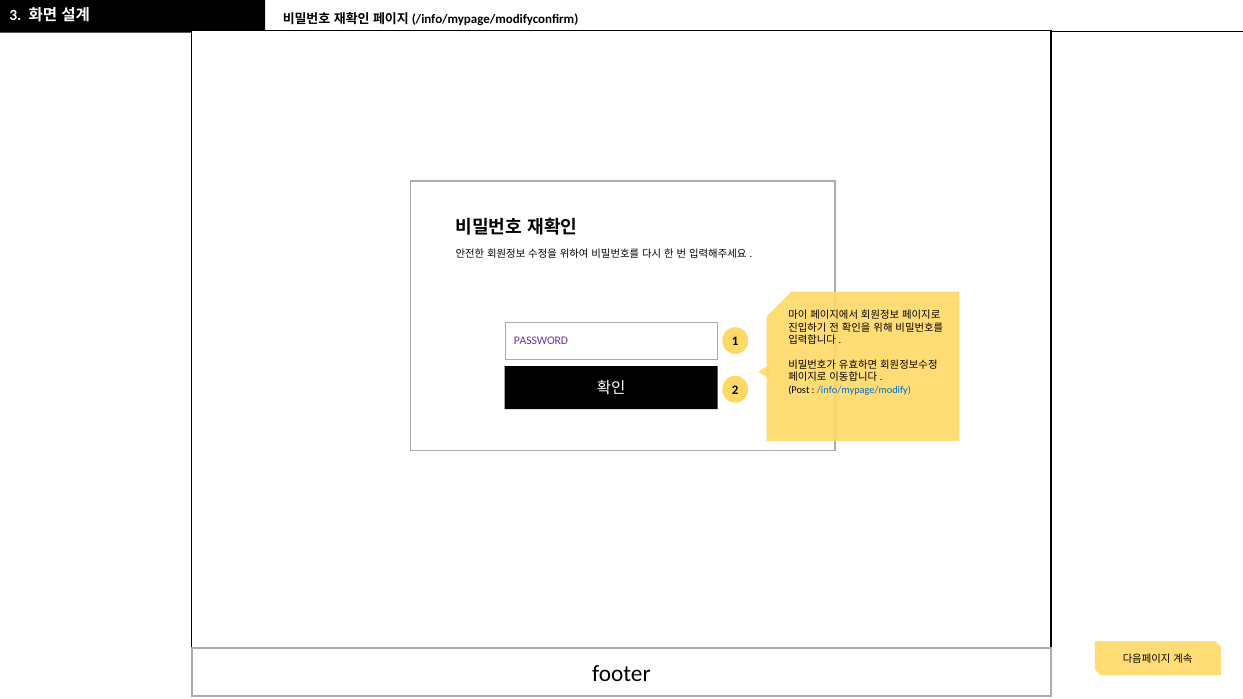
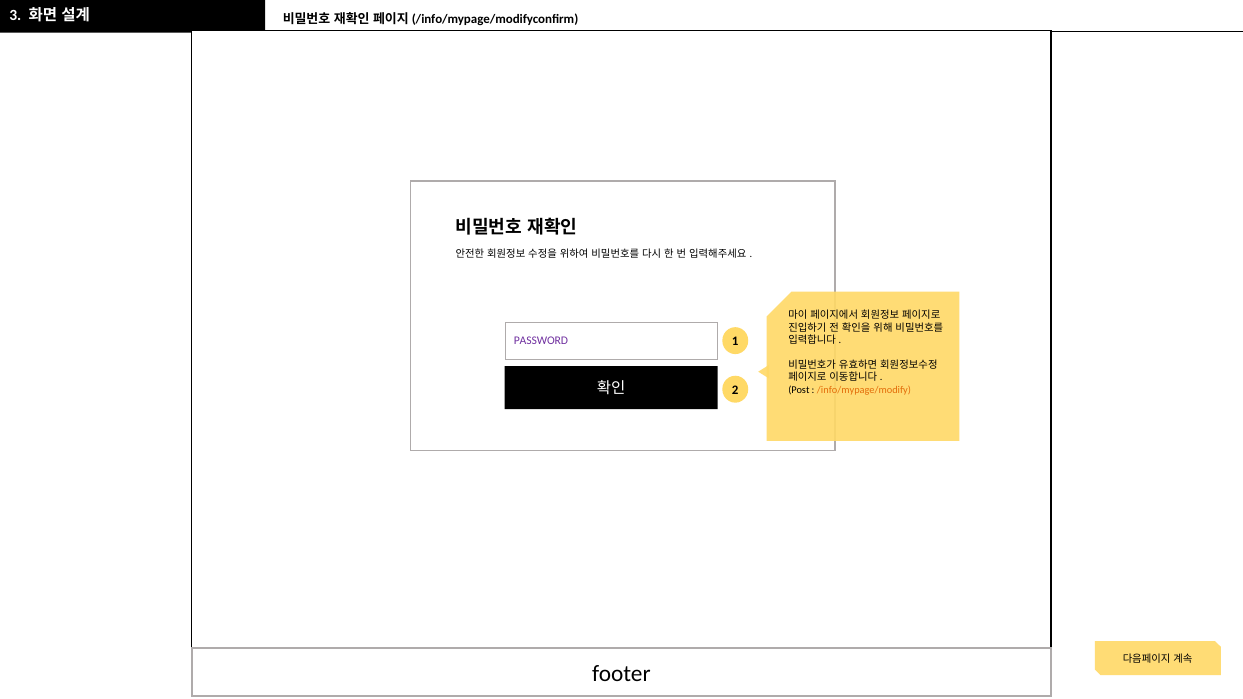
/info/mypage/modify colour: blue -> orange (864, 390)
